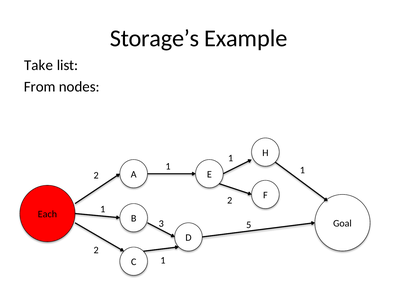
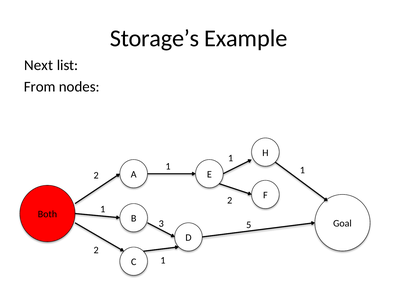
Take: Take -> Next (39, 65)
Each: Each -> Both (47, 215)
